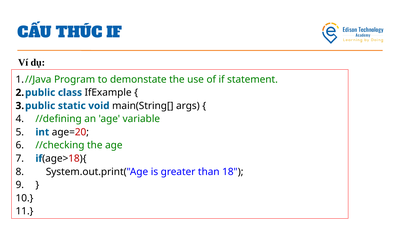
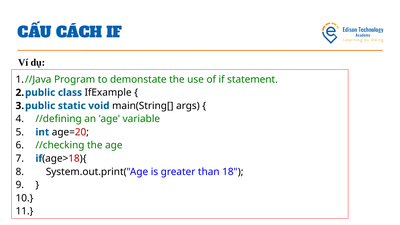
THÚC: THÚC -> CÁCH (79, 33)
